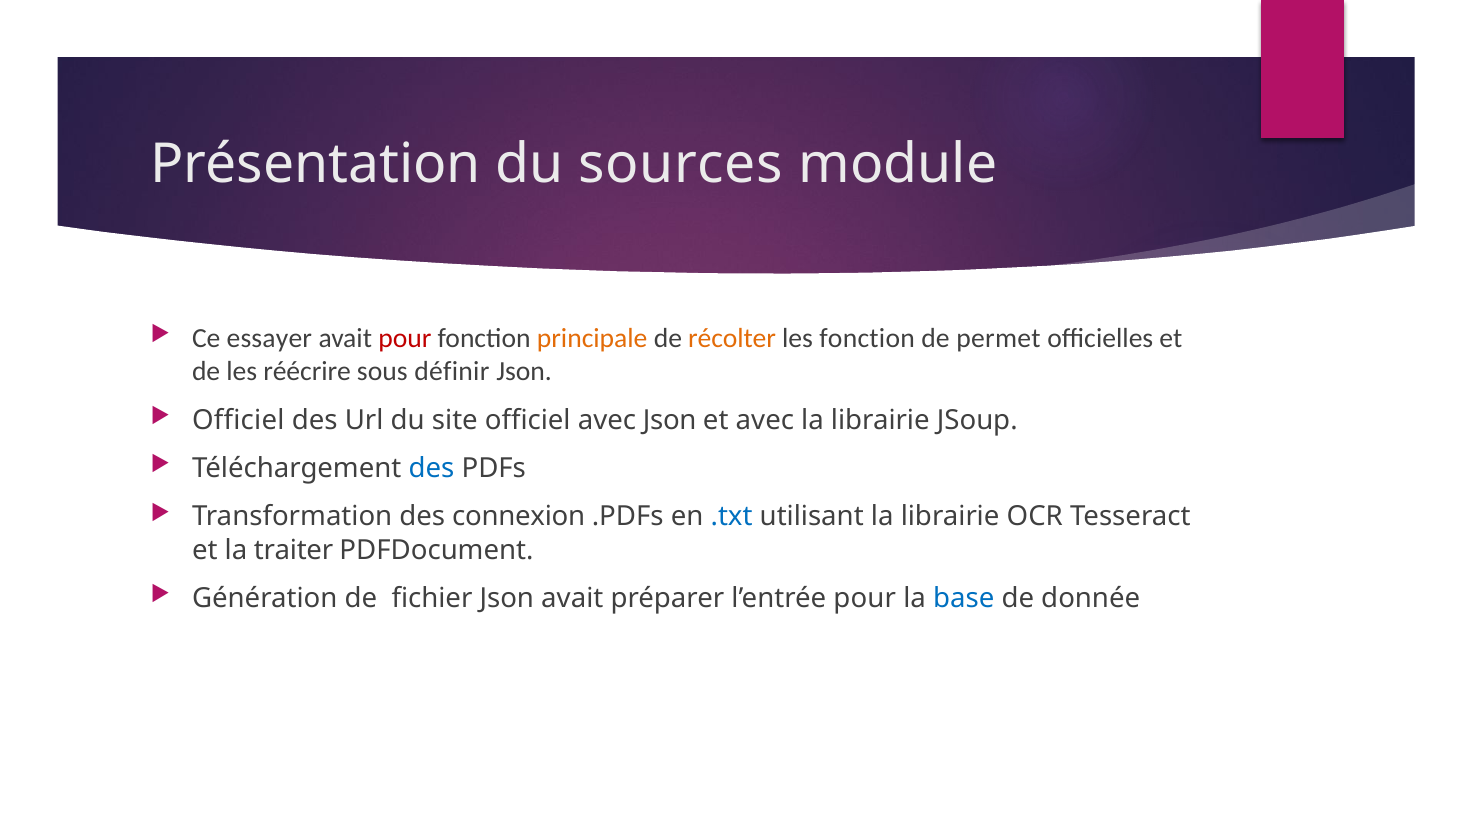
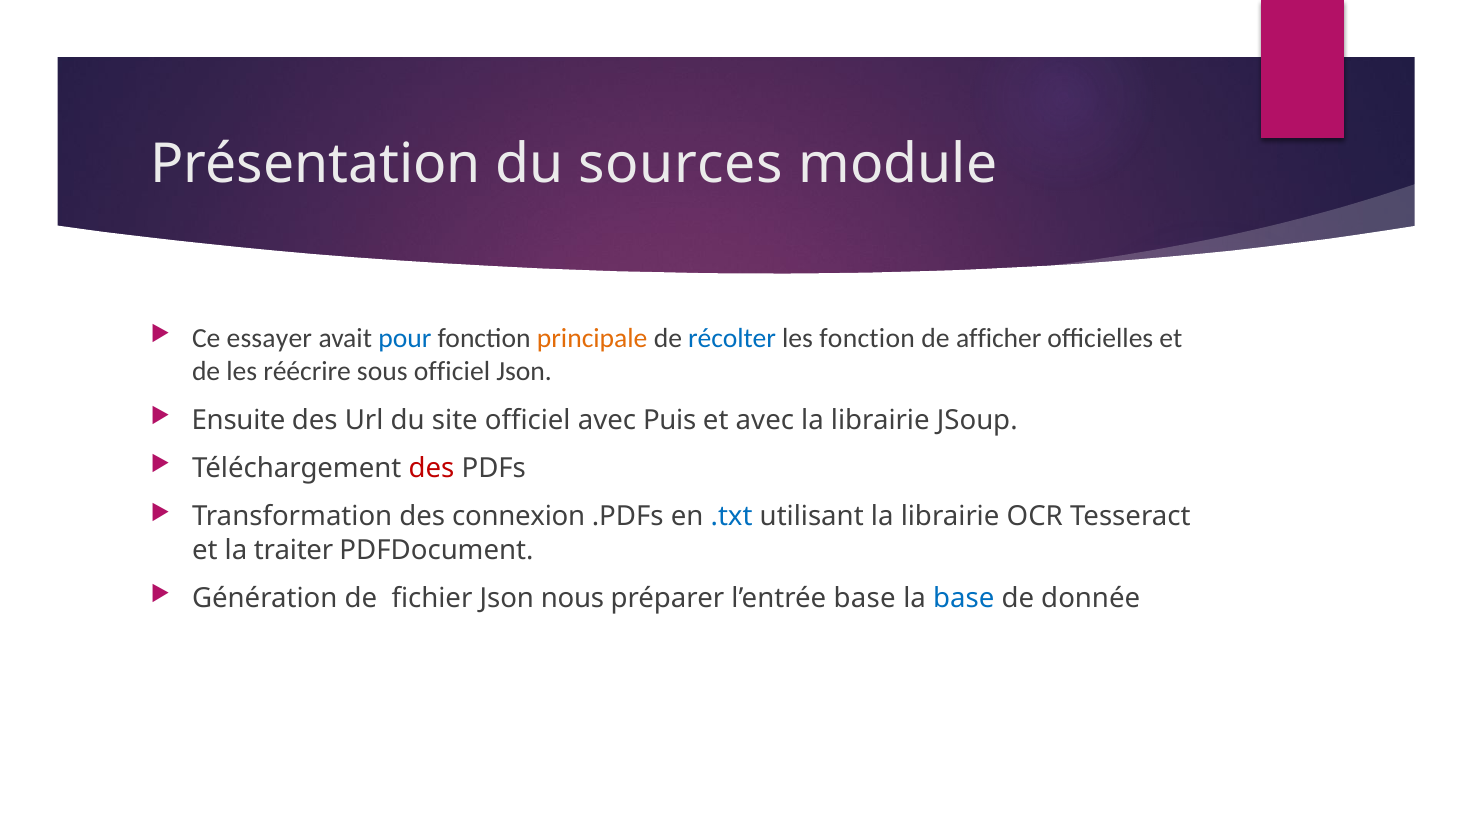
pour colour: red -> blue (405, 339)
récolter colour: orange -> blue (732, 339)
permet: permet -> afficher (999, 339)
sous définir: définir -> officiel (452, 372)
Officiel: Officiel -> Ensuite (239, 420)
avec Json: Json -> Puis (670, 420)
des colour: blue -> red (432, 469)
Json avait: avait -> nous (572, 599)
l’entrée pour: pour -> base (865, 599)
